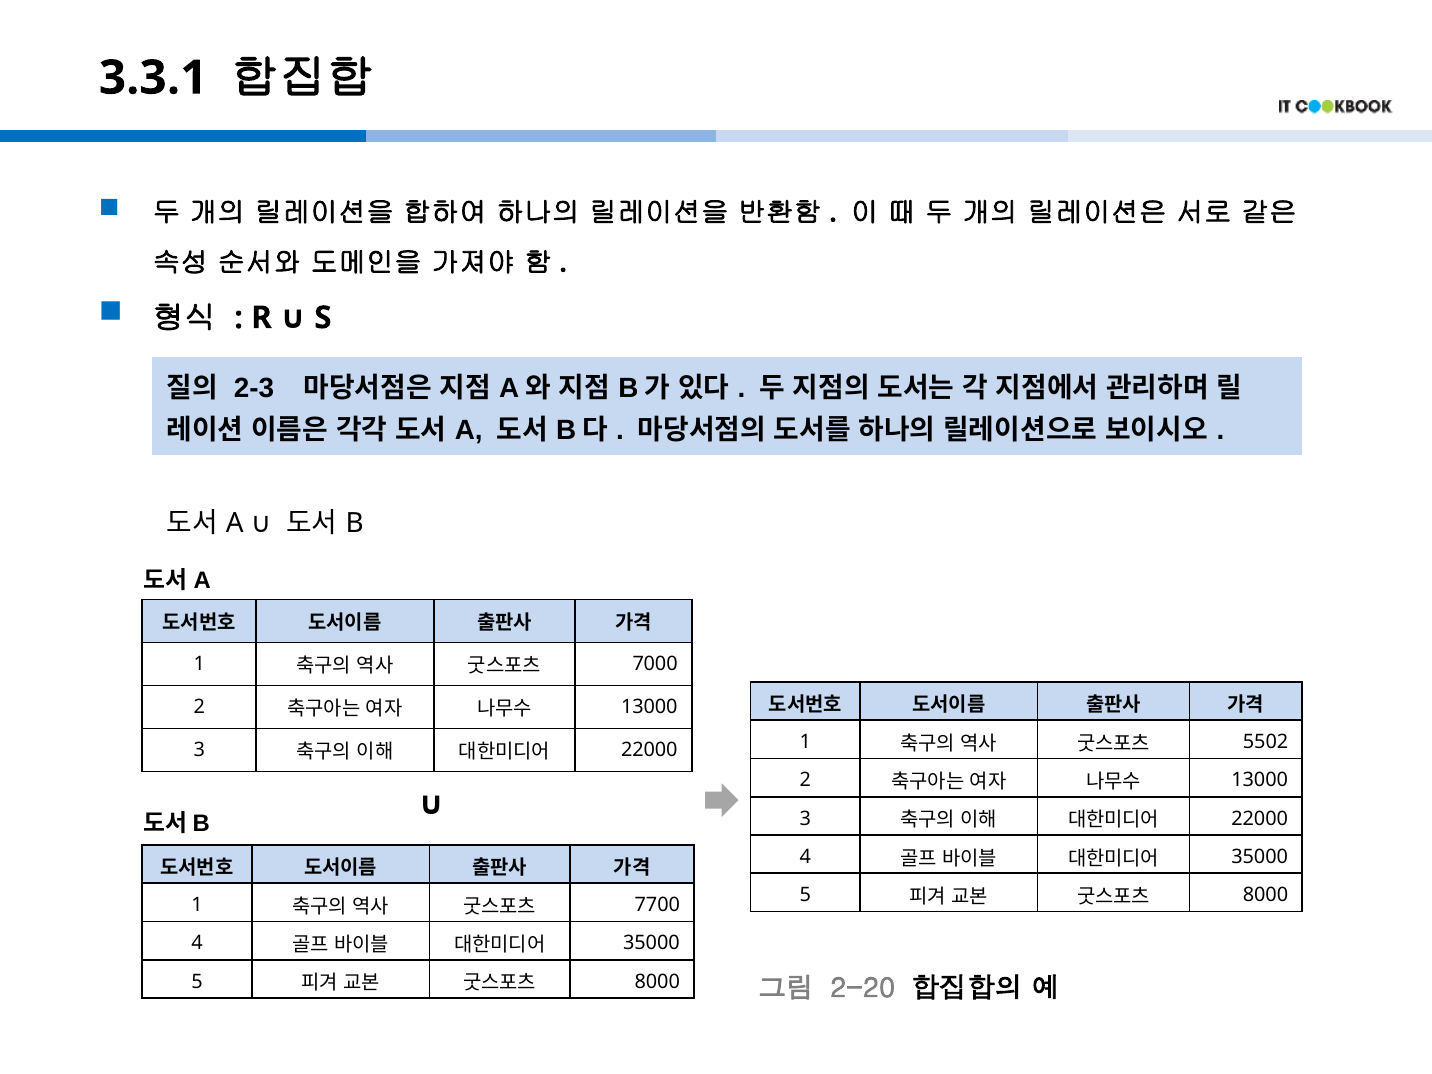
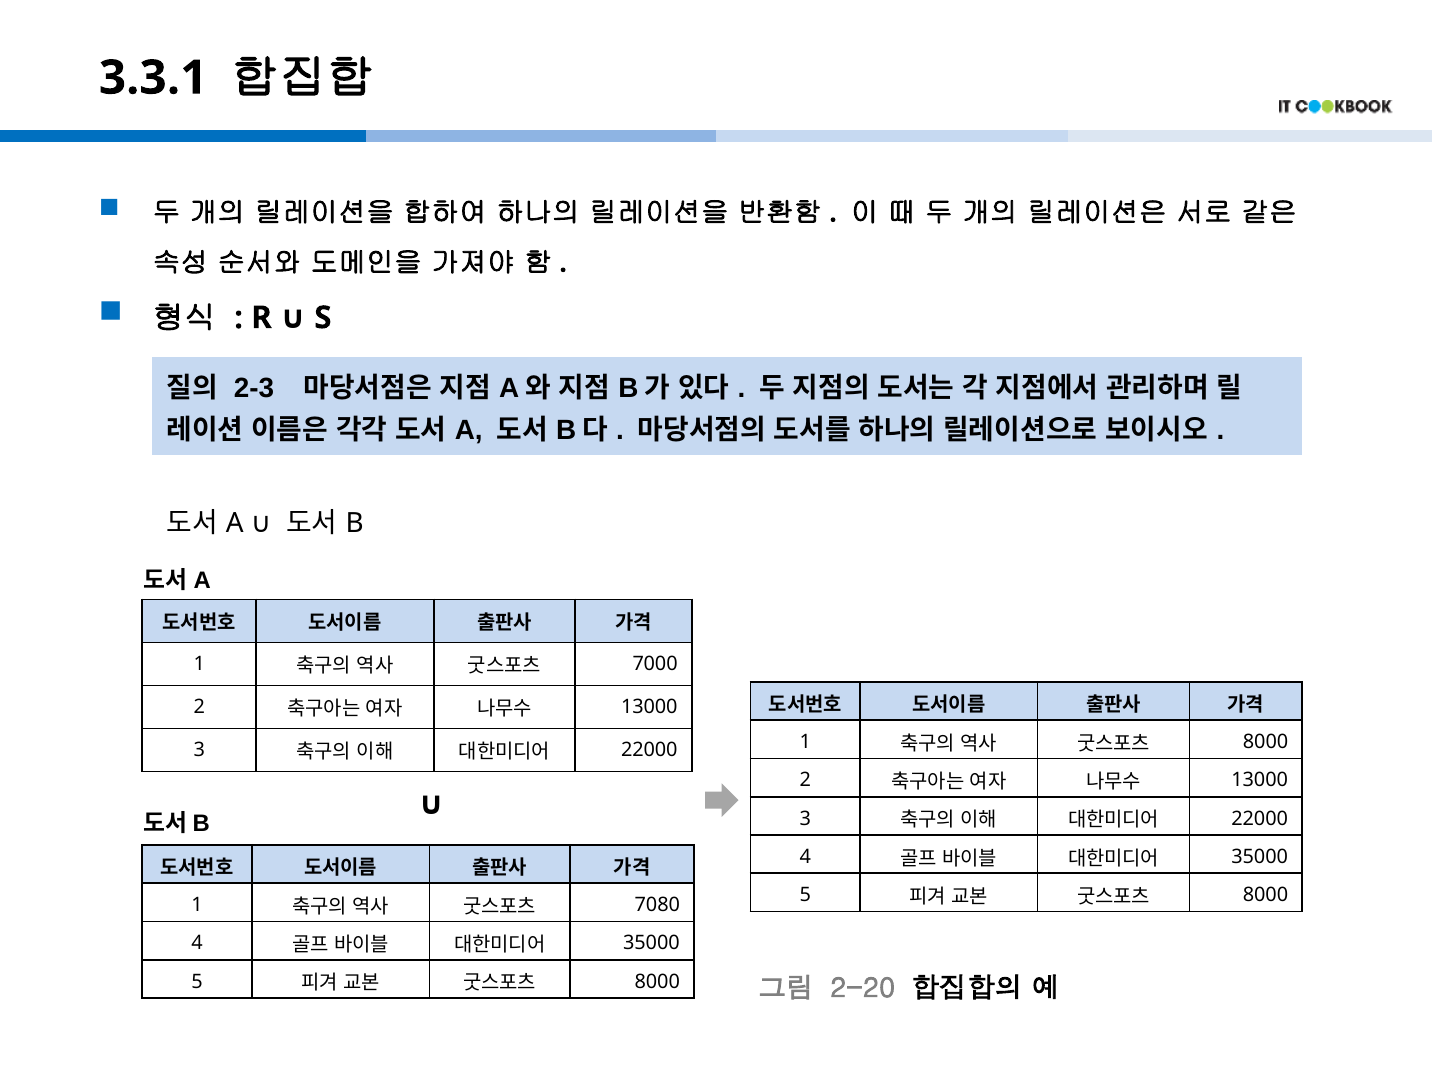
5502: 5502 -> 8000 (1266, 742)
7700: 7700 -> 7080 (657, 905)
